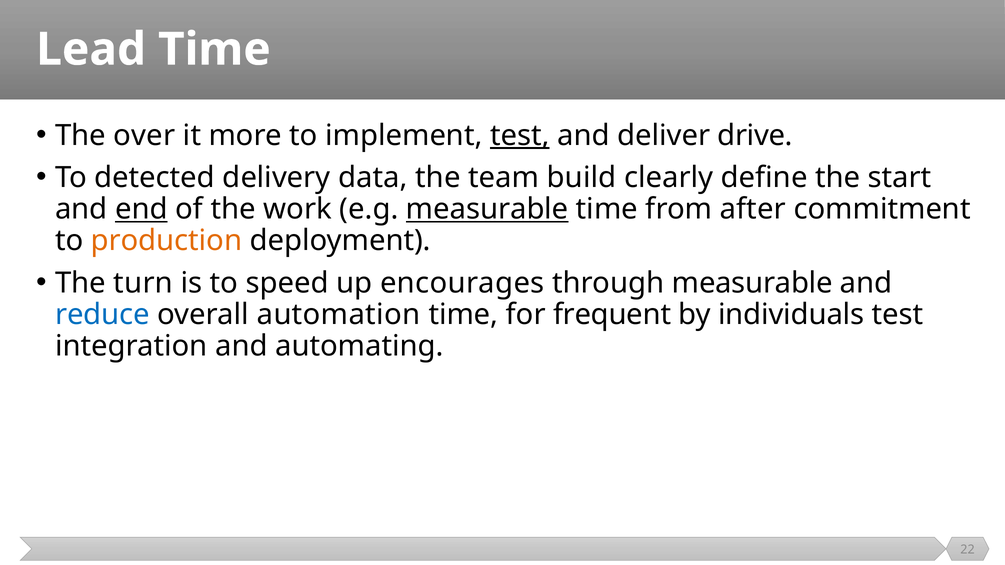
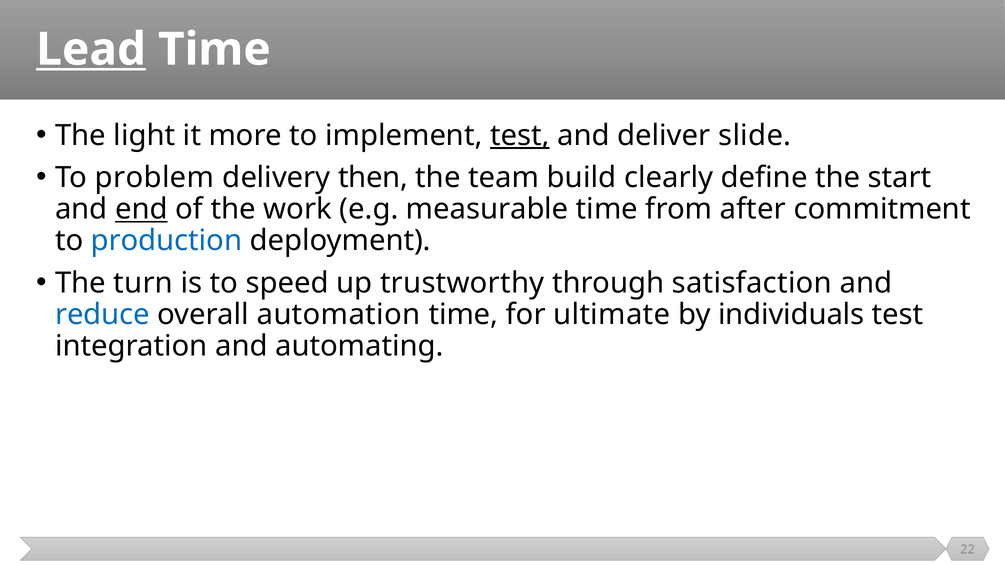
Lead underline: none -> present (91, 49)
over: over -> light (144, 135)
drive: drive -> slide (755, 135)
detected: detected -> problem (155, 178)
data: data -> then (373, 178)
measurable underline: present -> none (487, 209)
production colour: orange -> blue (166, 241)
encourages: encourages -> trustworthy (462, 283)
through measurable: measurable -> satisfaction (752, 283)
frequent: frequent -> ultimate (612, 315)
